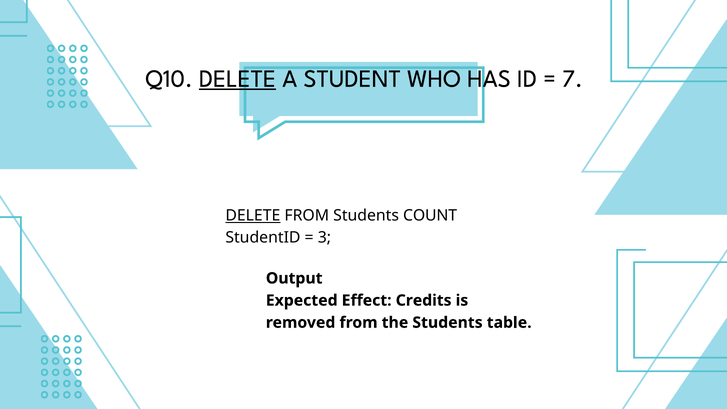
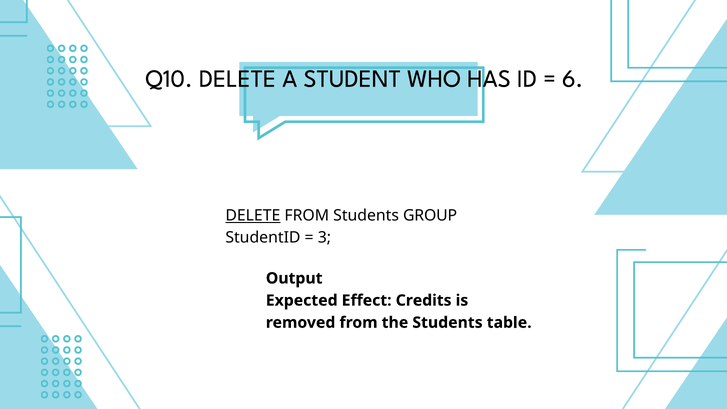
DELETE underline: present -> none (237, 79)
7: 7 -> 6 (573, 79)
COUNT: COUNT -> GROUP (430, 216)
